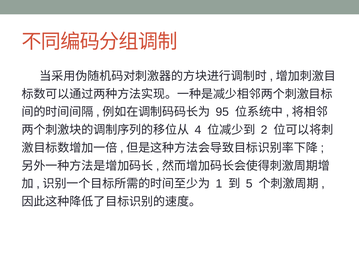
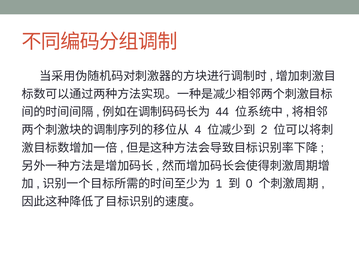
95: 95 -> 44 (222, 112)
5: 5 -> 0 (249, 184)
